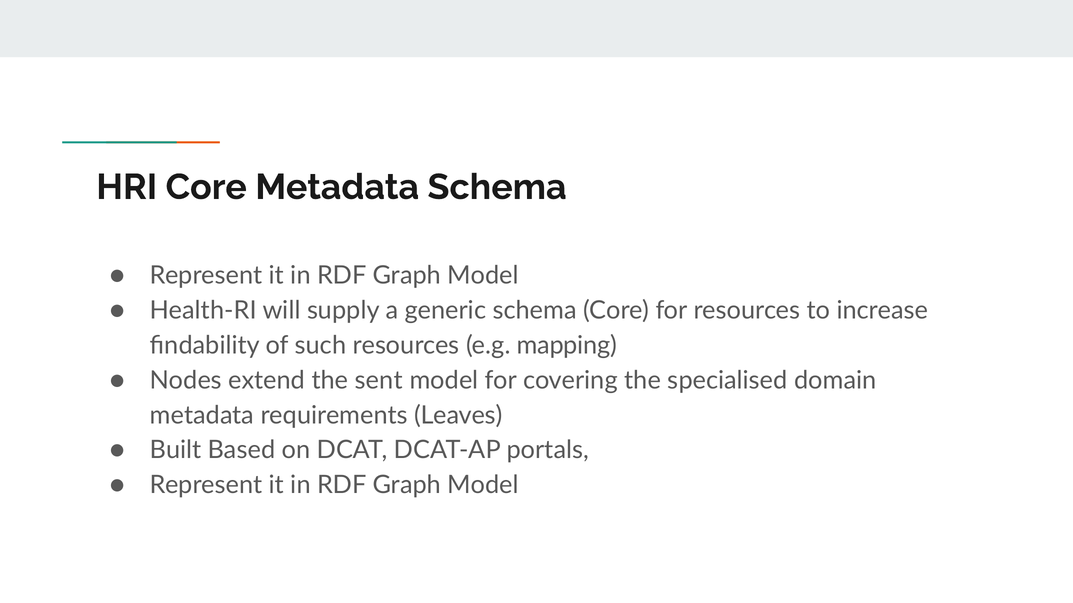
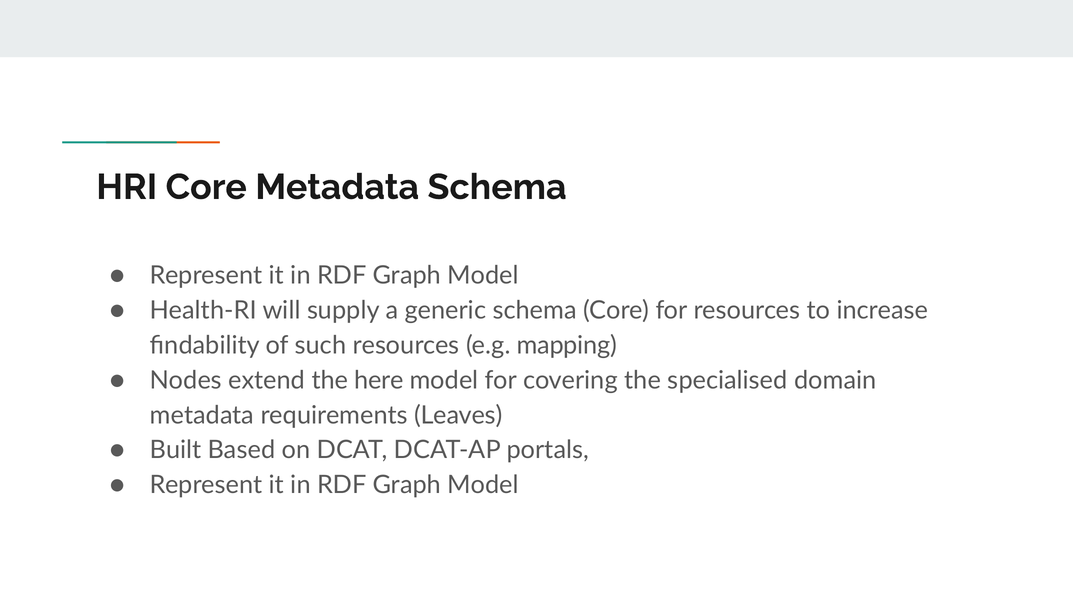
sent: sent -> here (379, 381)
